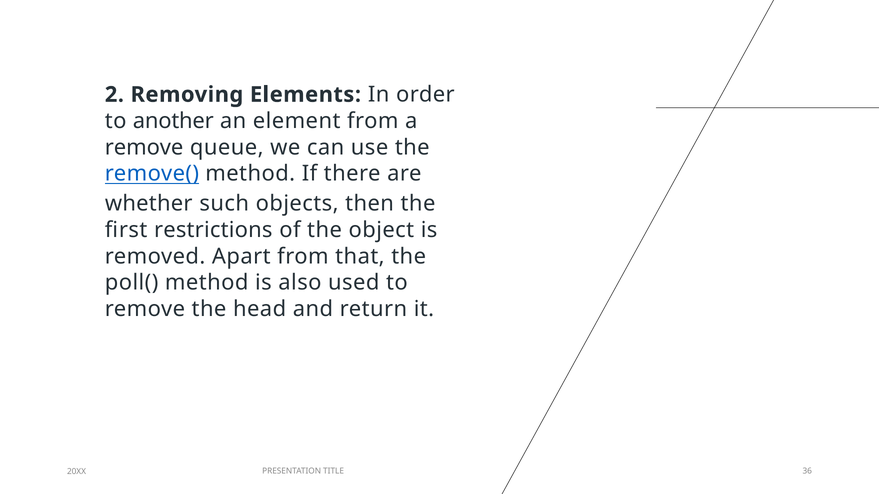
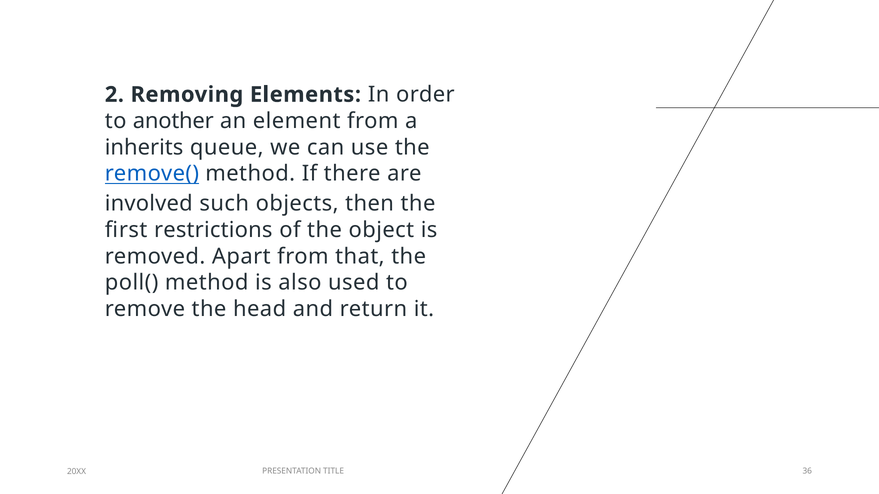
remove: remove -> inherits (144, 147)
whether: whether -> involved (149, 204)
